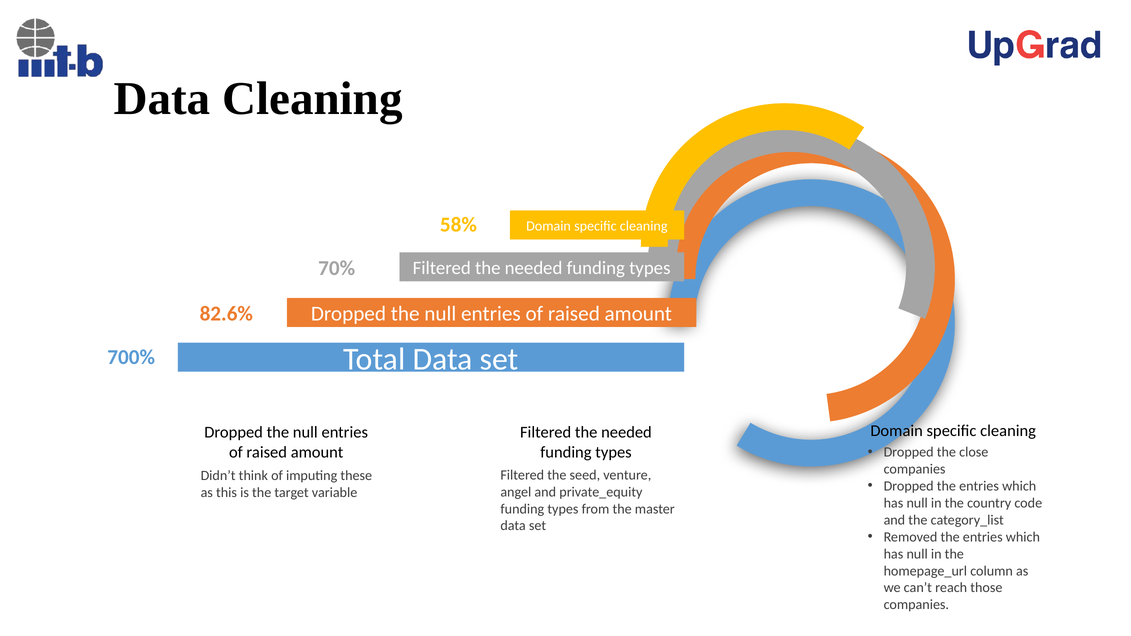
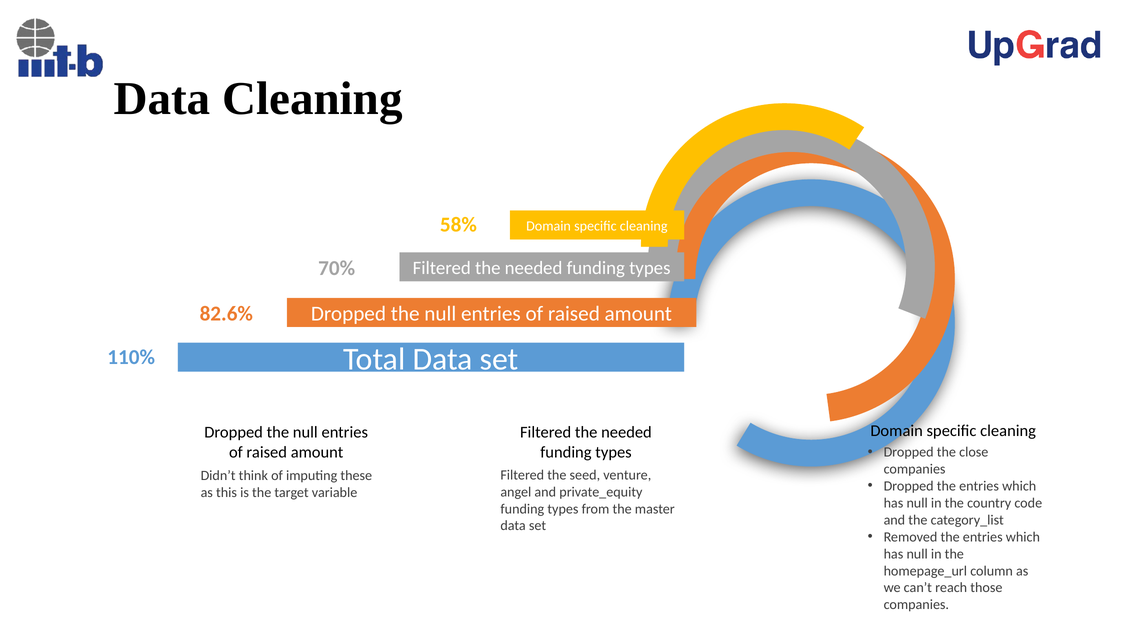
700%: 700% -> 110% (131, 357)
